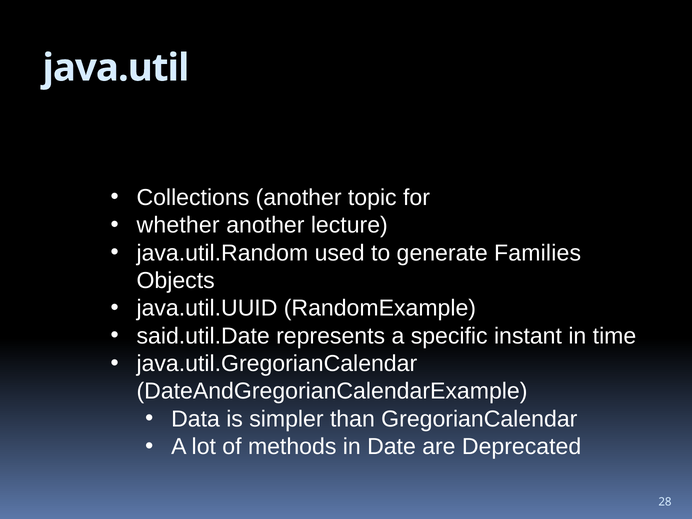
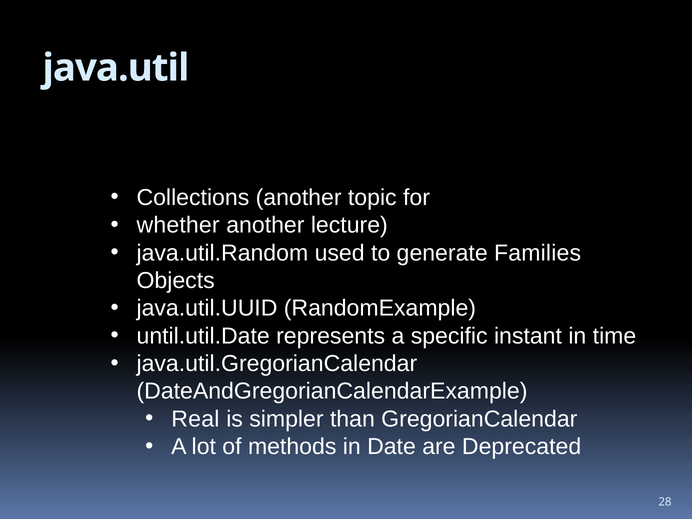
said.util.Date: said.util.Date -> until.util.Date (203, 336)
Data: Data -> Real (195, 419)
